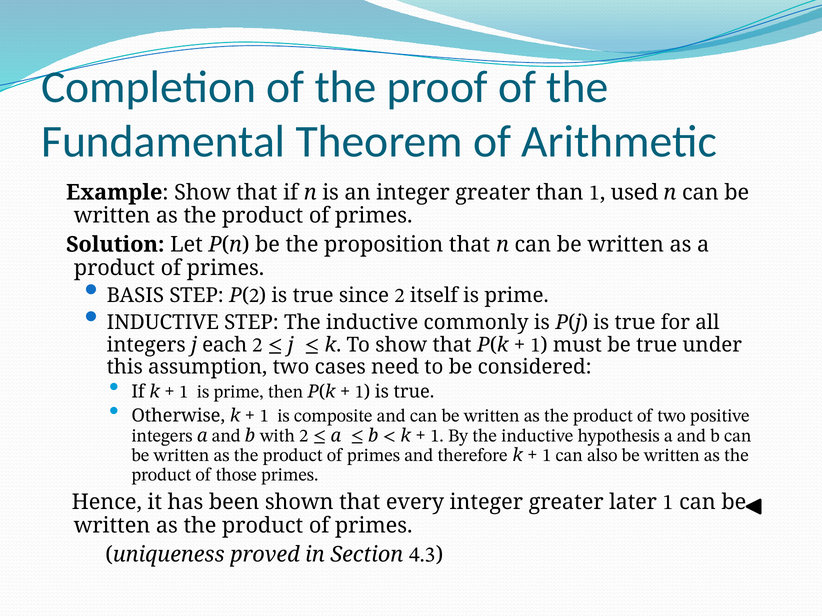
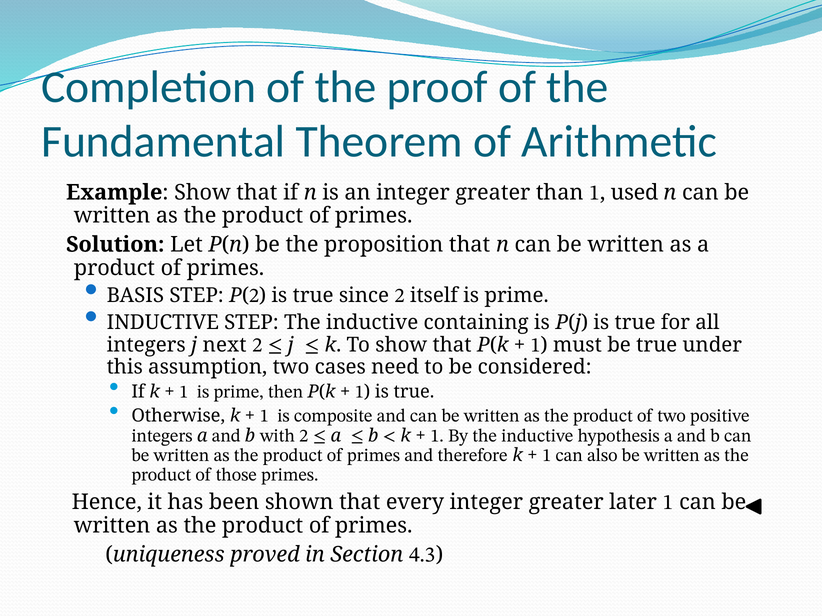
commonly: commonly -> containing (476, 323)
each: each -> next (225, 345)
